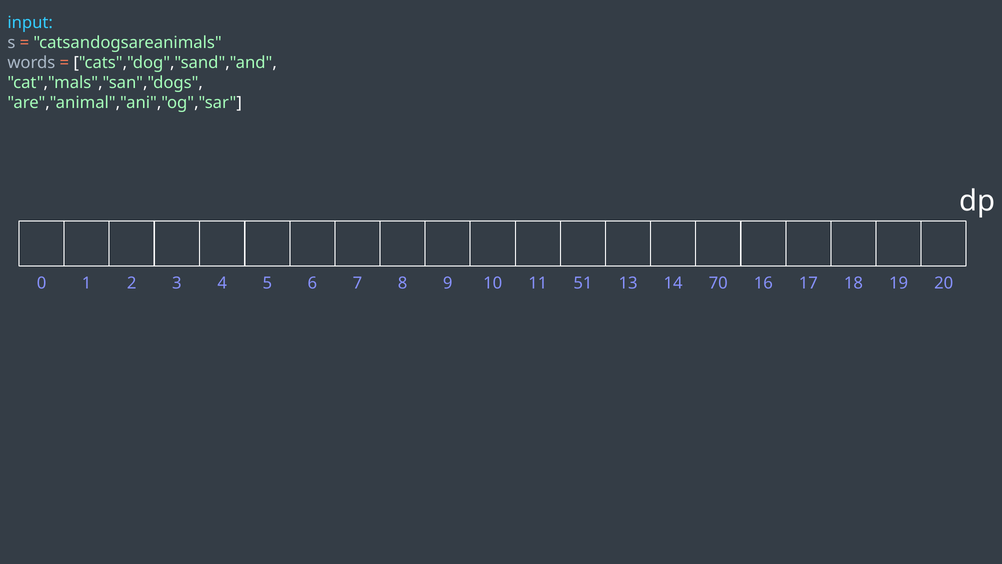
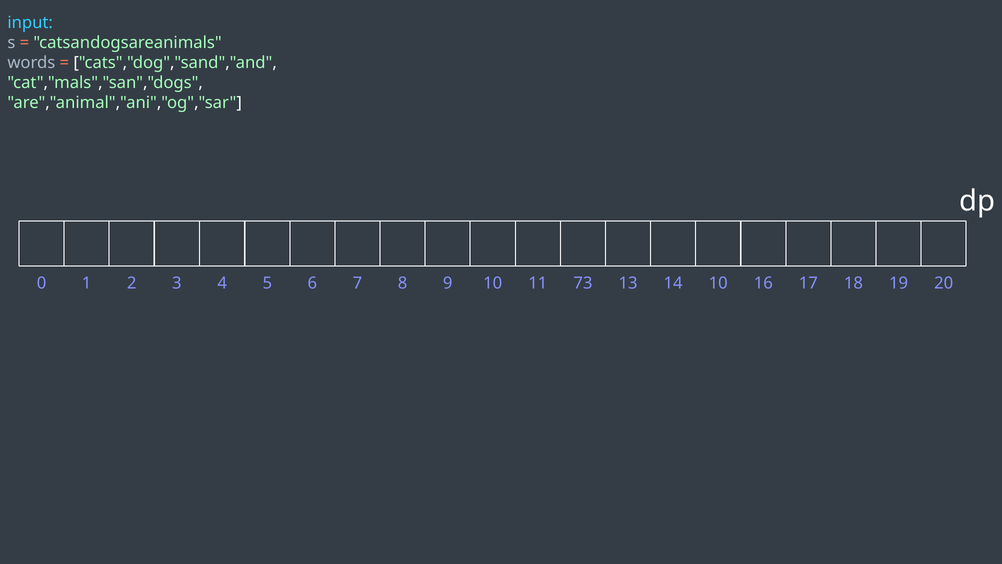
51: 51 -> 73 (583, 283)
14 70: 70 -> 10 (718, 283)
